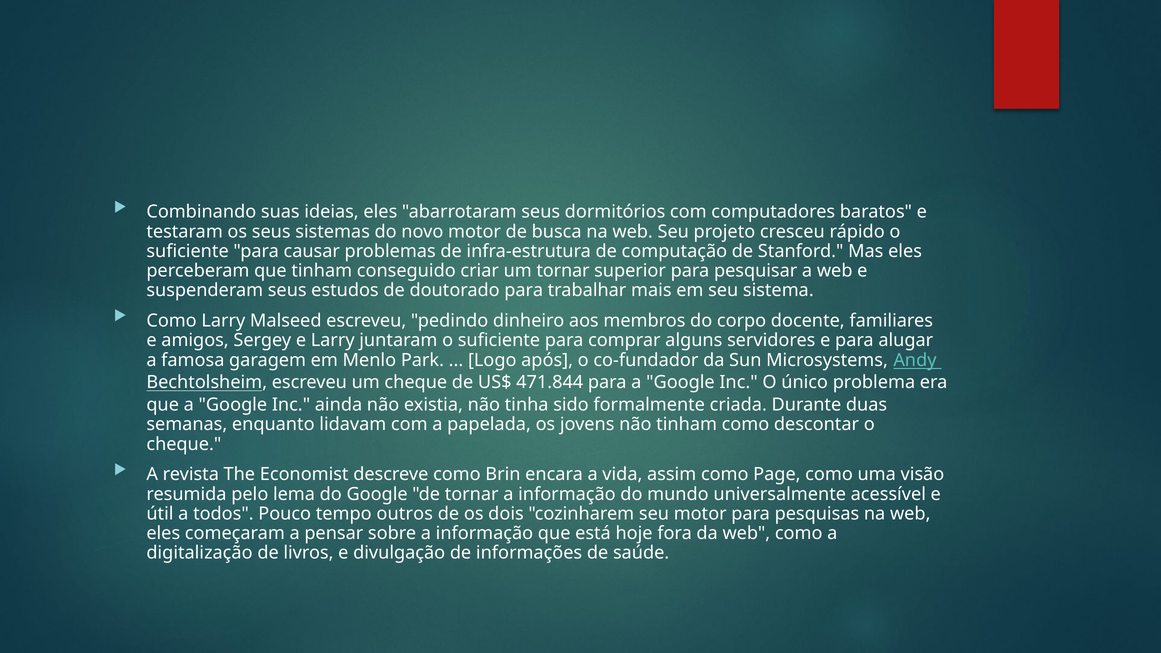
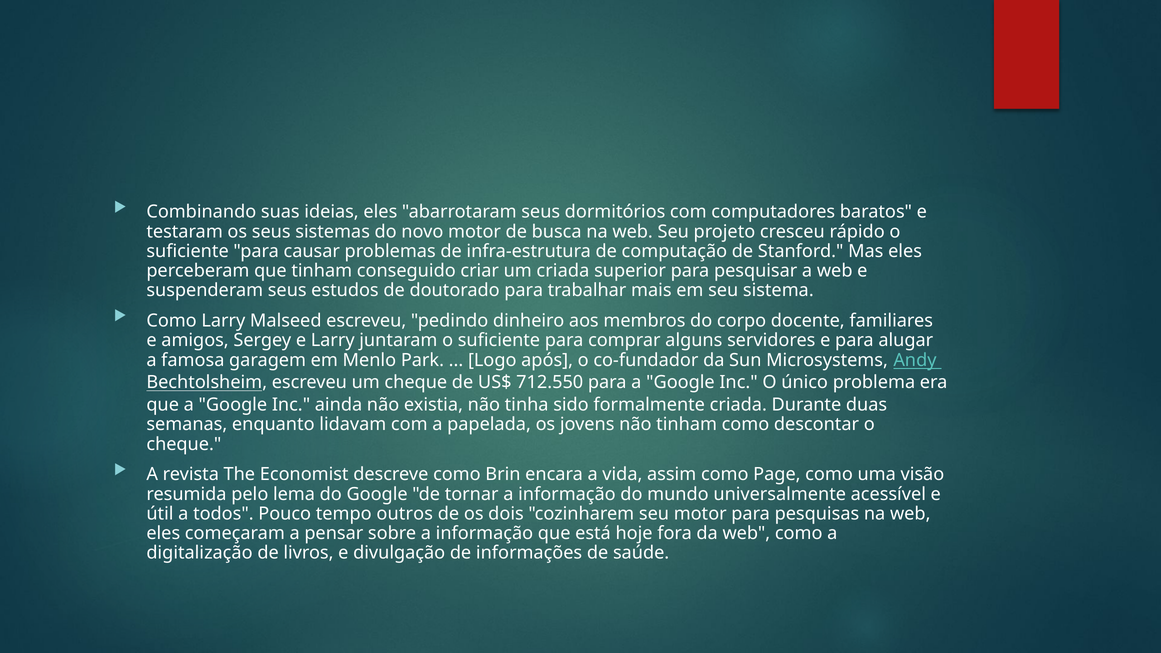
um tornar: tornar -> criada (563, 271)
471.844: 471.844 -> 712.550 (550, 382)
